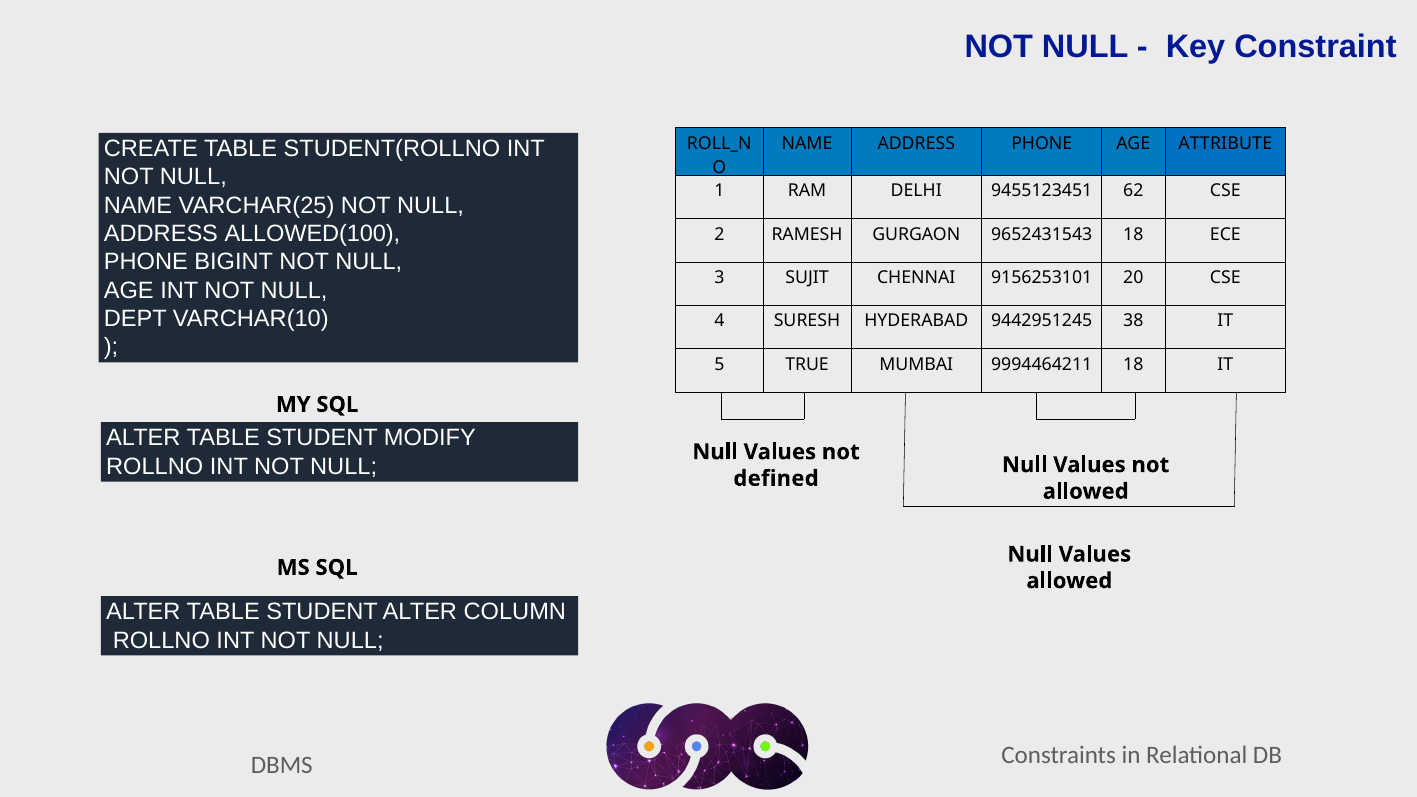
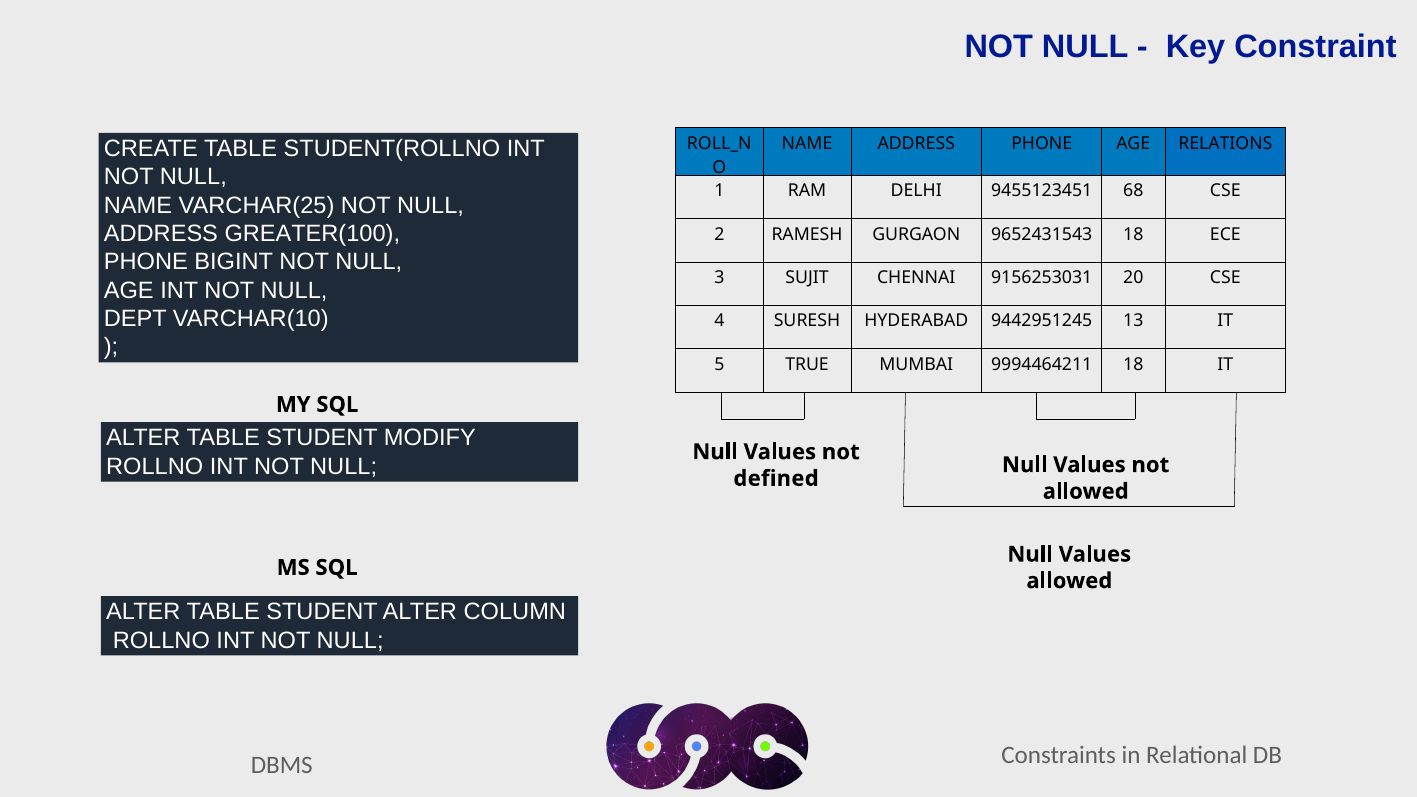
ATTRIBUTE: ATTRIBUTE -> RELATIONS (1225, 143)
62: 62 -> 68 (1133, 191)
ALLOWED(100: ALLOWED(100 -> GREATER(100 (312, 234)
9156253101: 9156253101 -> 9156253031 (1042, 278)
38: 38 -> 13 (1133, 321)
